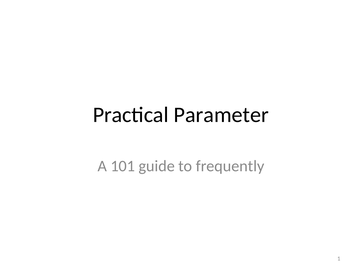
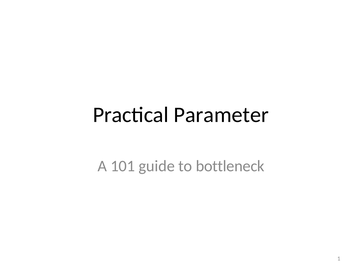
frequently: frequently -> bottleneck (230, 166)
